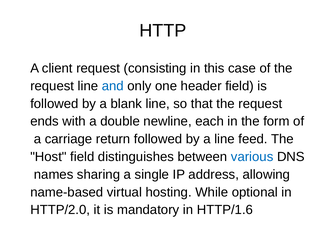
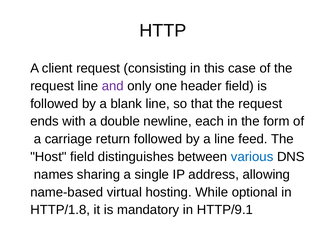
and colour: blue -> purple (113, 86)
HTTP/2.0: HTTP/2.0 -> HTTP/1.8 (60, 209)
HTTP/1.6: HTTP/1.6 -> HTTP/9.1 (225, 209)
